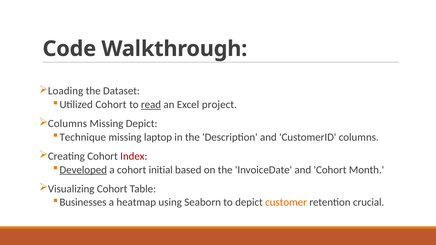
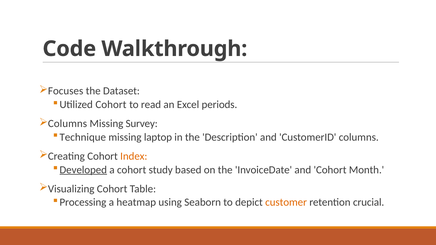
Loading: Loading -> Focuses (66, 91)
read underline: present -> none (151, 105)
project: project -> periods (219, 105)
Missing Depict: Depict -> Survey (142, 124)
Index colour: red -> orange (134, 156)
initial: initial -> study (161, 170)
Businesses: Businesses -> Processing (83, 203)
